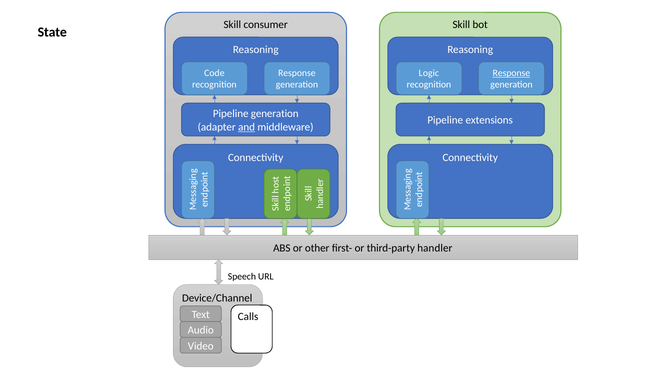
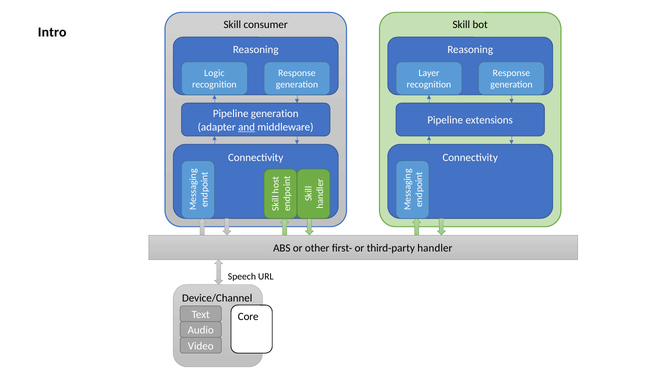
State: State -> Intro (52, 32)
Code: Code -> Logic (214, 73)
Logic: Logic -> Layer (429, 73)
Response underline: present -> none (511, 73)
Calls: Calls -> Core (248, 317)
